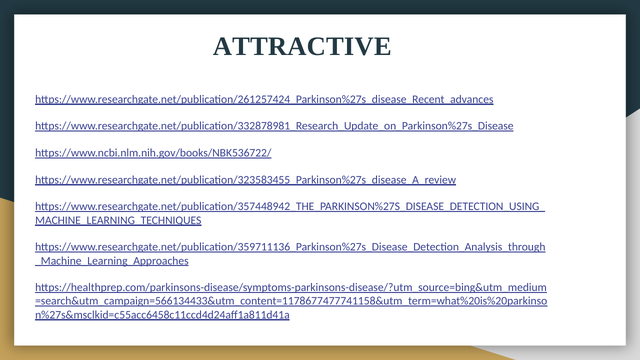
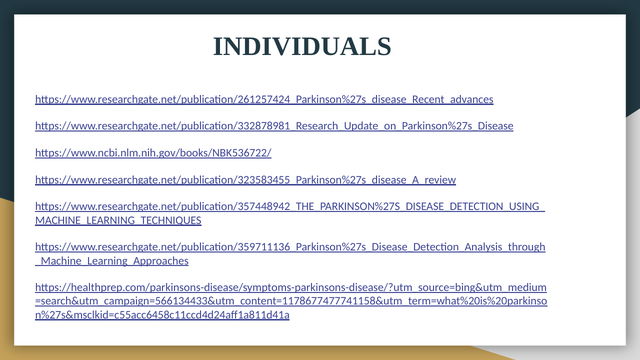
ATTRACTIVE: ATTRACTIVE -> INDIVIDUALS (302, 47)
